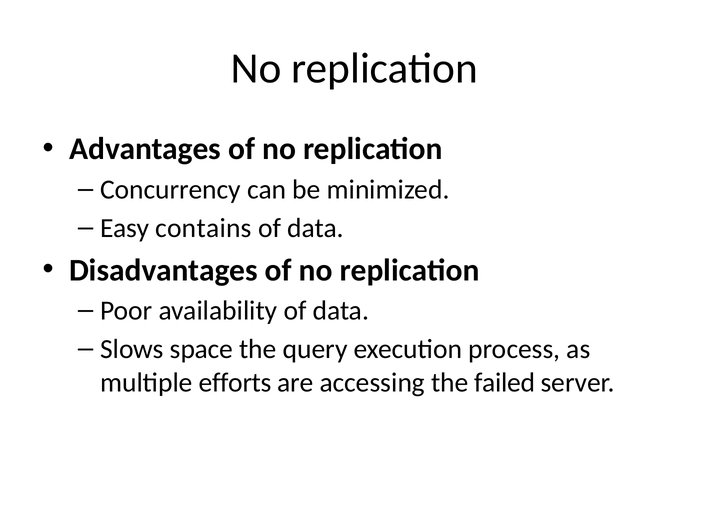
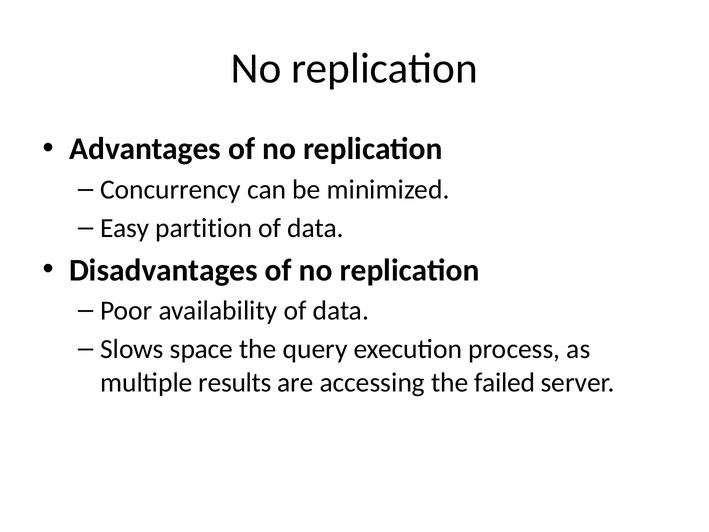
contains: contains -> partition (204, 228)
efforts: efforts -> results (235, 382)
